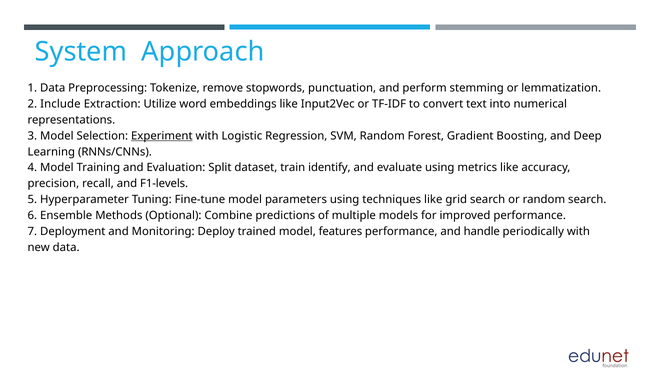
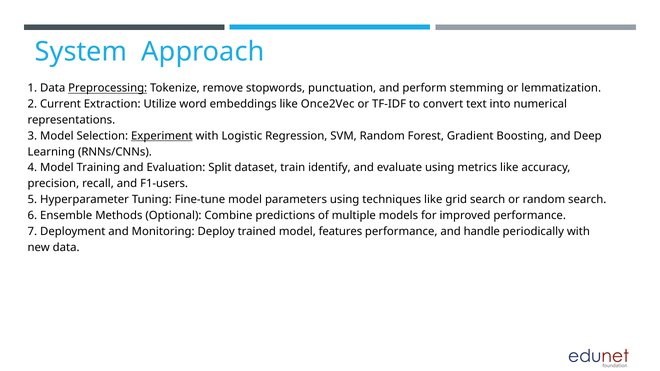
Preprocessing underline: none -> present (108, 88)
Include: Include -> Current (60, 104)
Input2Vec: Input2Vec -> Once2Vec (328, 104)
F1-levels: F1-levels -> F1-users (164, 184)
